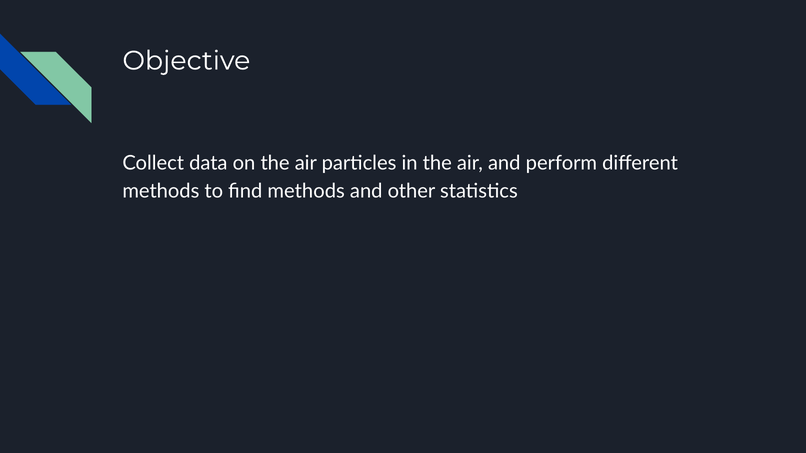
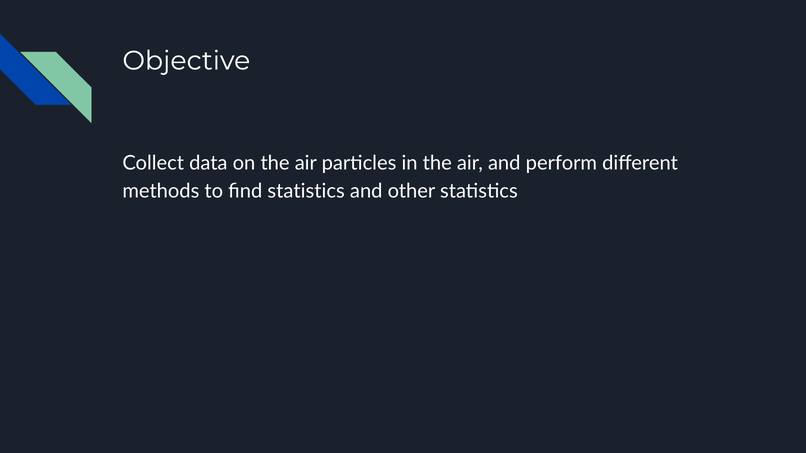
find methods: methods -> statistics (306, 191)
